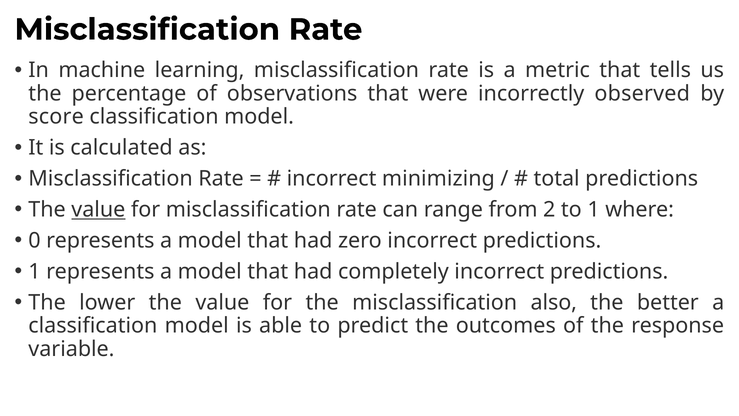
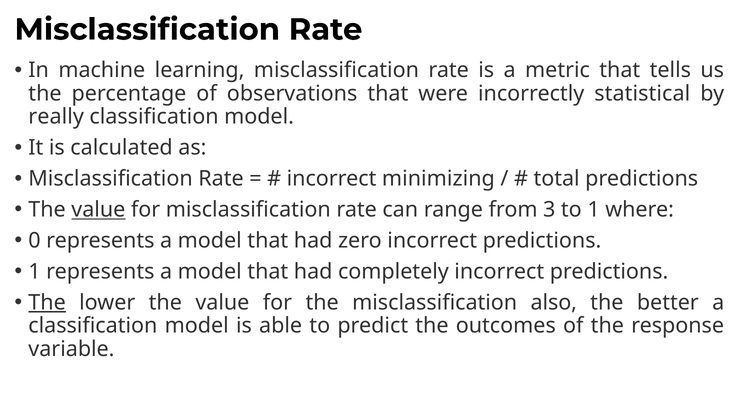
observed: observed -> statistical (642, 93)
score: score -> really (56, 117)
2: 2 -> 3 (549, 210)
The underline: none -> present (47, 302)
